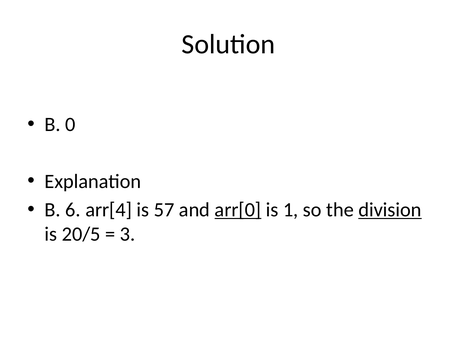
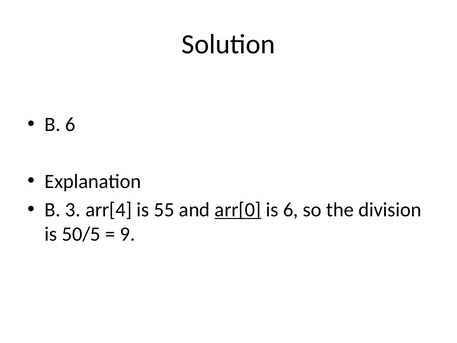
B 0: 0 -> 6 (70, 124)
6: 6 -> 3 (73, 210)
57: 57 -> 55 (164, 210)
is 1: 1 -> 6 (291, 210)
division underline: present -> none (390, 210)
20/5: 20/5 -> 50/5 (81, 234)
3: 3 -> 9 (127, 234)
